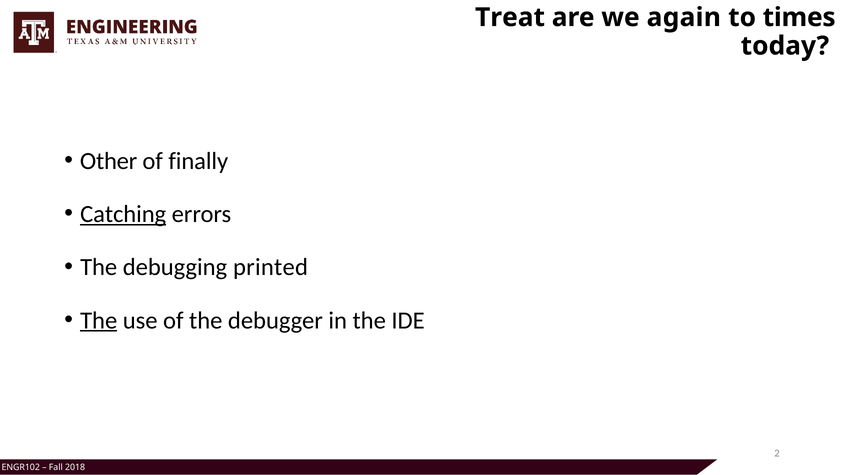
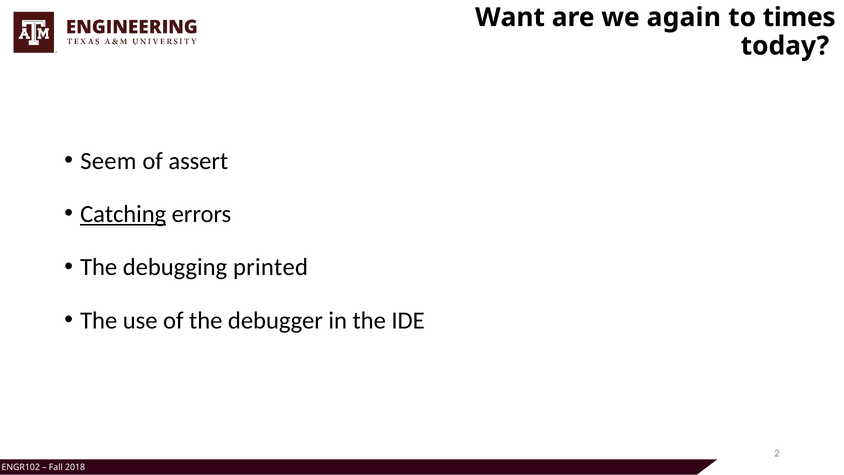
Treat: Treat -> Want (510, 17)
Other: Other -> Seem (108, 161)
finally: finally -> assert (198, 161)
The underline: present -> none (99, 320)
